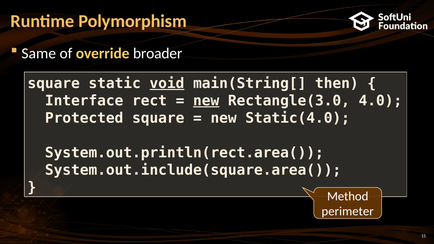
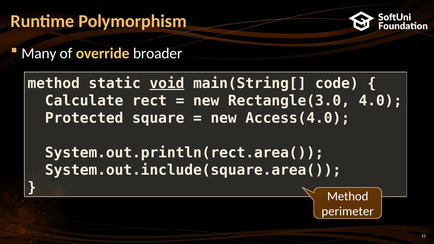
Same: Same -> Many (39, 53)
square: square -> method (54, 83)
then: then -> code (337, 83)
Interface: Interface -> Calculate (84, 101)
new underline: present -> none (206, 101)
Static(4.0: Static(4.0 -> Access(4.0 (298, 118)
